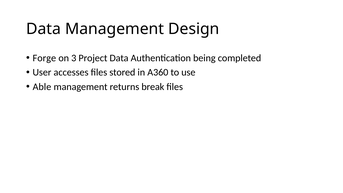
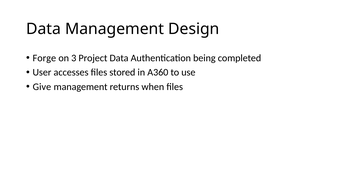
Able: Able -> Give (42, 87)
break: break -> when (153, 87)
